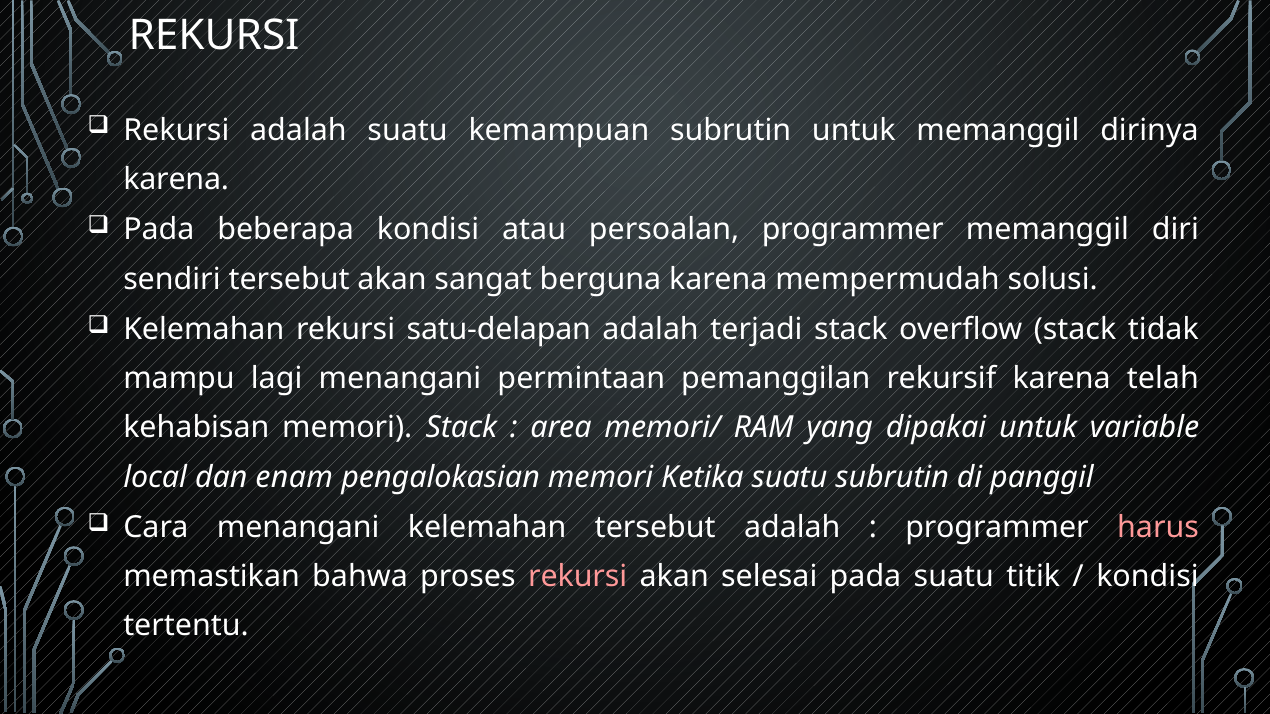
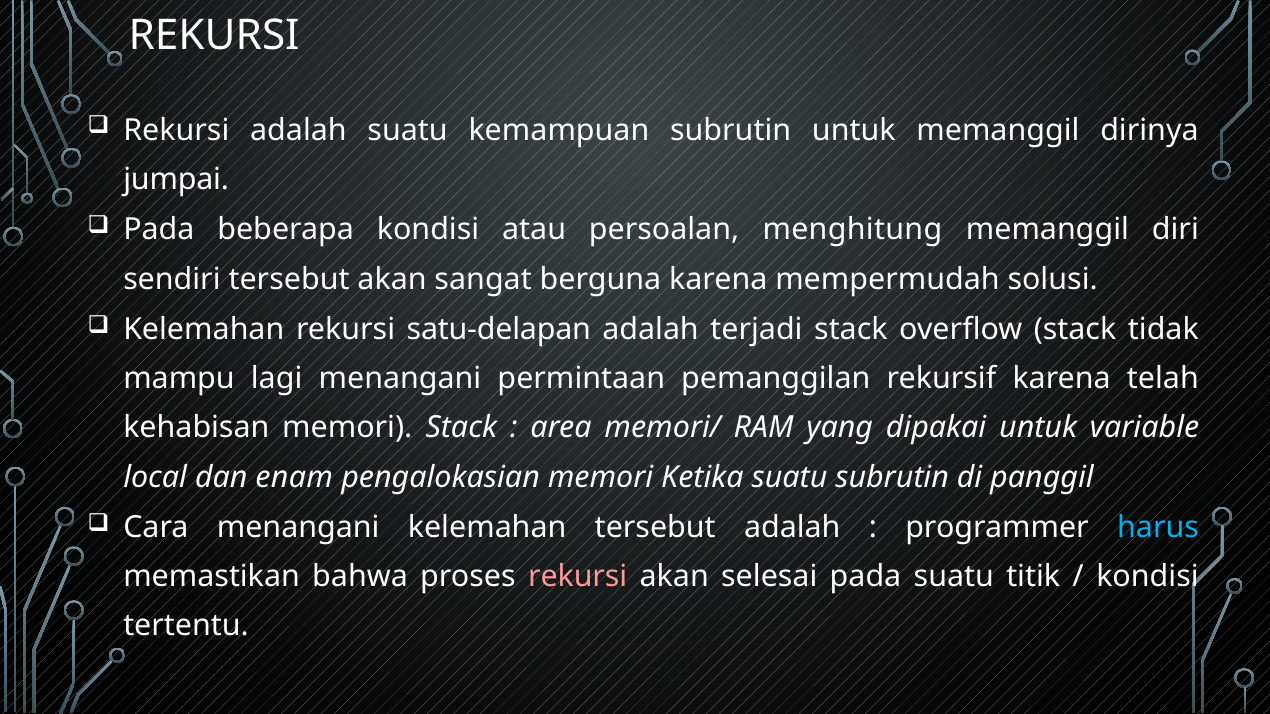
karena: karena -> jumpai (176, 179)
persoalan programmer: programmer -> menghitung (852, 230)
harus colour: pink -> light blue (1158, 528)
